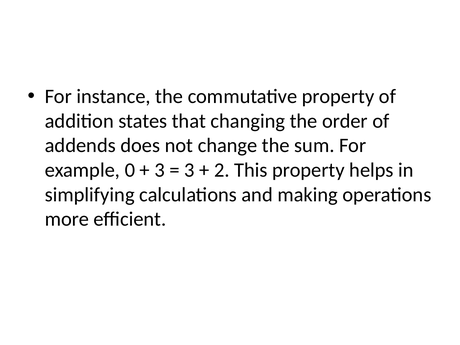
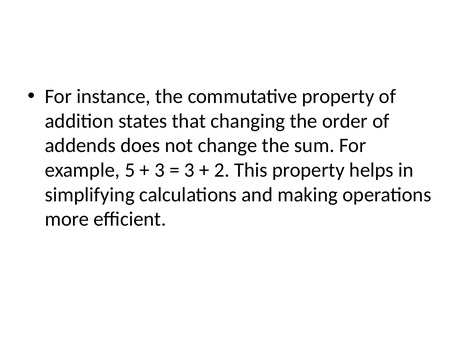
0: 0 -> 5 (130, 170)
